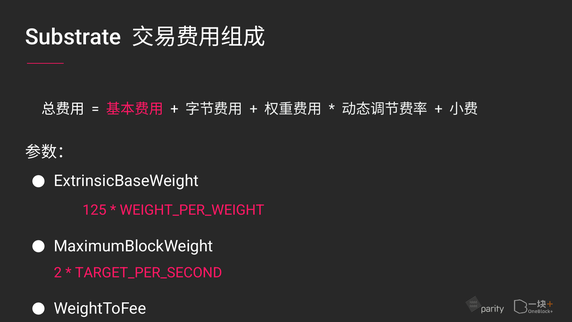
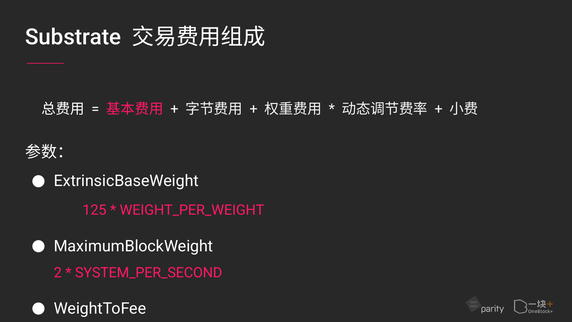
TARGET_PER_SECOND: TARGET_PER_SECOND -> SYSTEM_PER_SECOND (149, 273)
